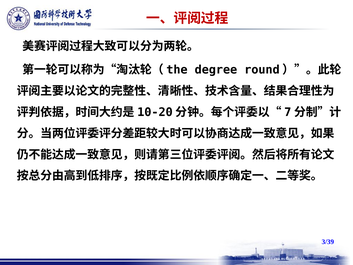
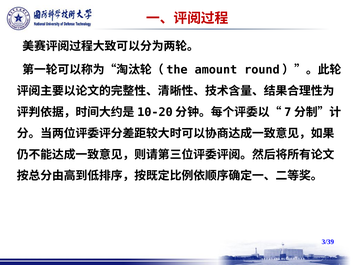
degree: degree -> amount (216, 70)
